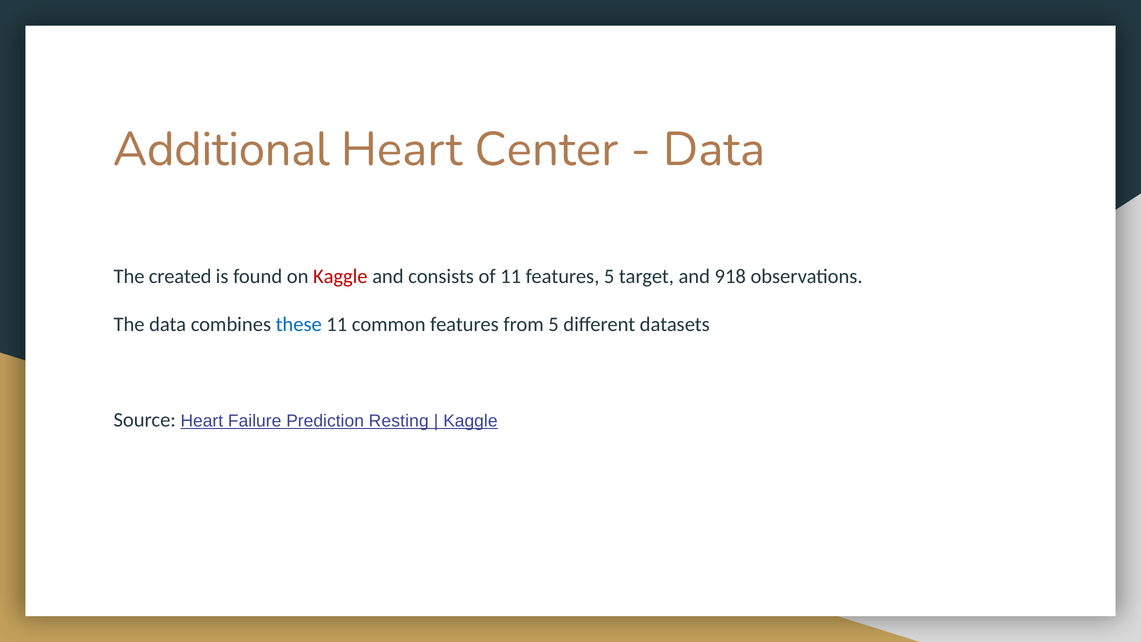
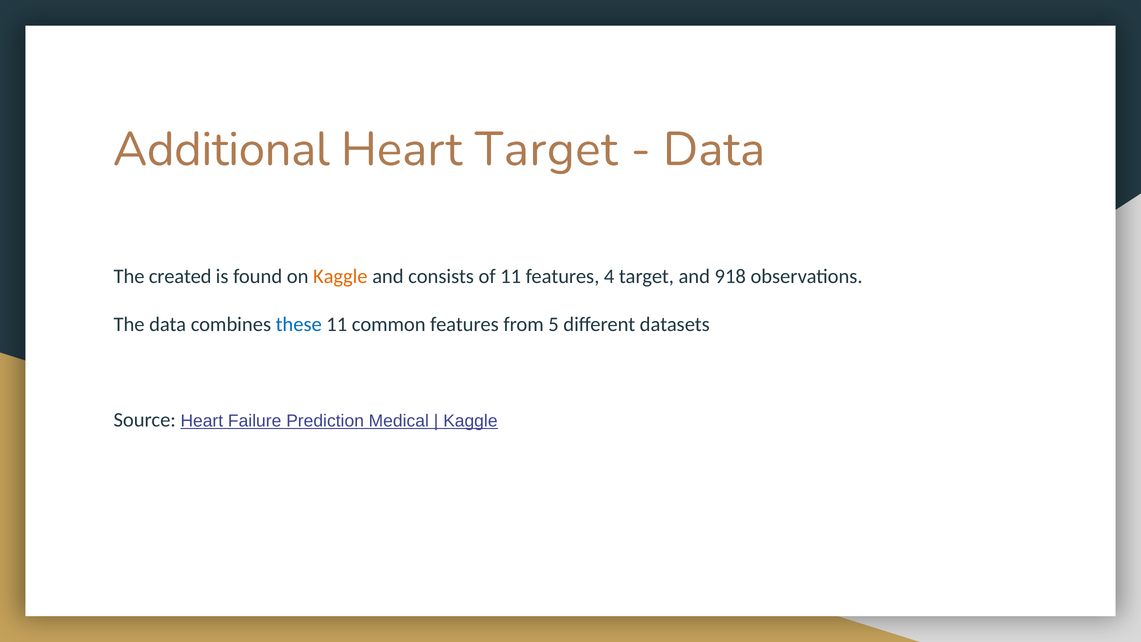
Heart Center: Center -> Target (546, 149)
Kaggle colour: red -> orange (340, 276)
features 5: 5 -> 4 (609, 276)
Resting: Resting -> Medical (399, 421)
